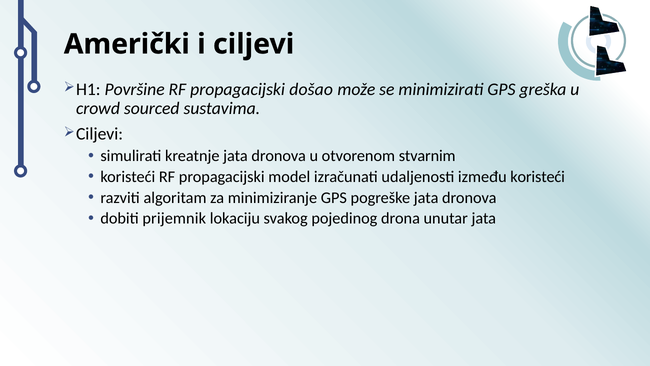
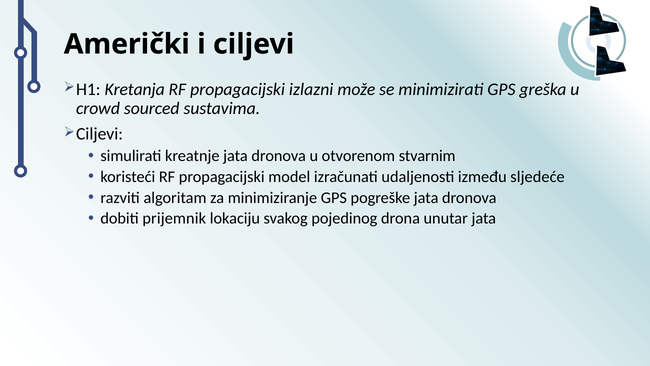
Površine: Površine -> Kretanja (135, 89)
došao: došao -> izlazni (311, 89)
između koristeći: koristeći -> sljedeće (538, 177)
